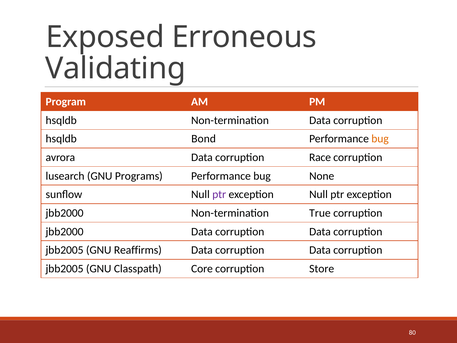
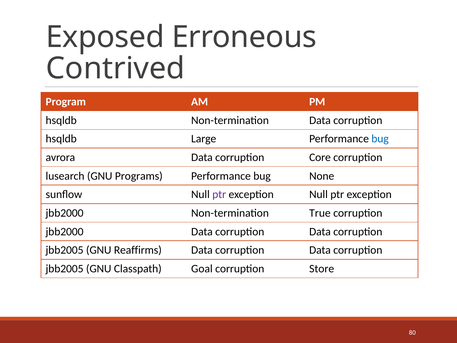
Validating: Validating -> Contrived (115, 68)
Bond: Bond -> Large (204, 139)
bug colour: orange -> blue (380, 139)
Race: Race -> Core (320, 157)
Core: Core -> Goal (202, 268)
